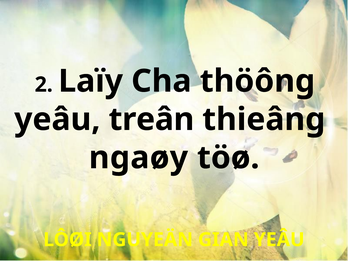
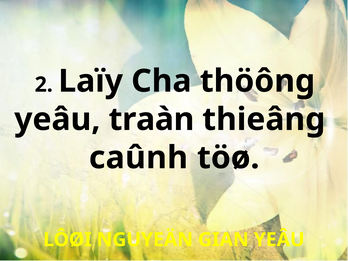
treân: treân -> traàn (151, 119)
ngaøy: ngaøy -> caûnh (138, 158)
